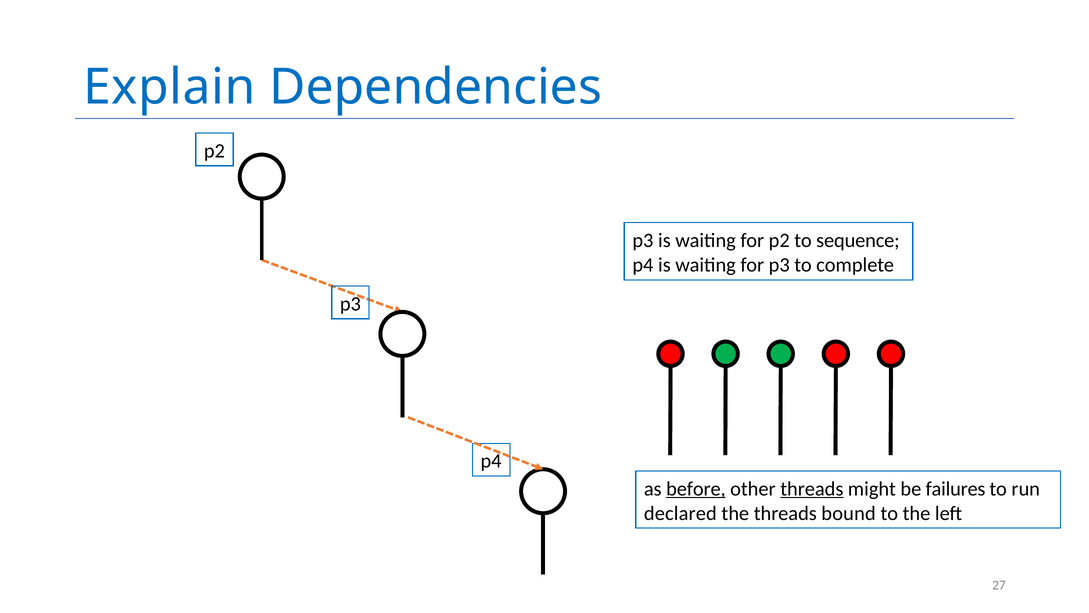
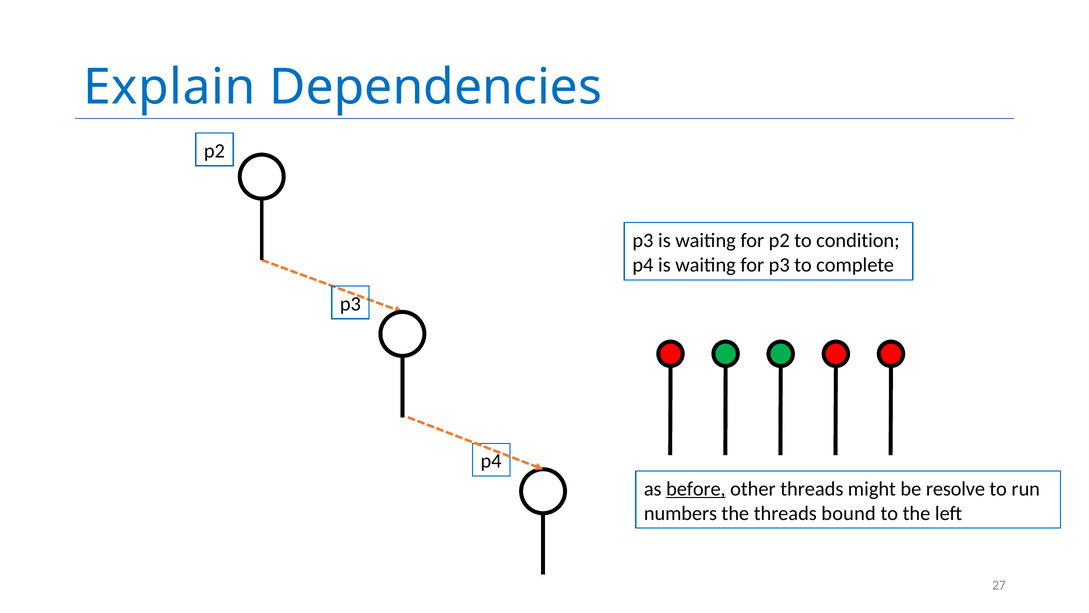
sequence: sequence -> condition (858, 240)
threads underline: present -> none (812, 488)
failures: failures -> resolve (955, 488)
declared: declared -> numbers (680, 513)
